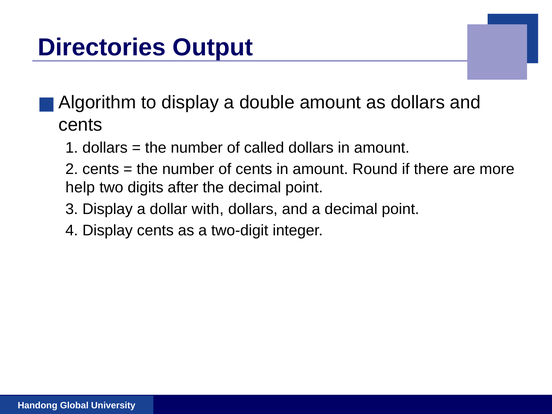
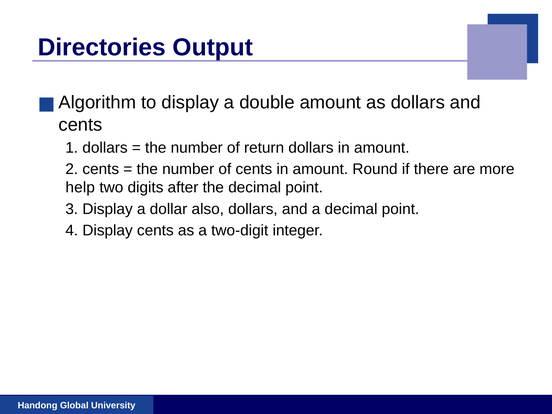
called: called -> return (264, 148)
with: with -> also (208, 209)
